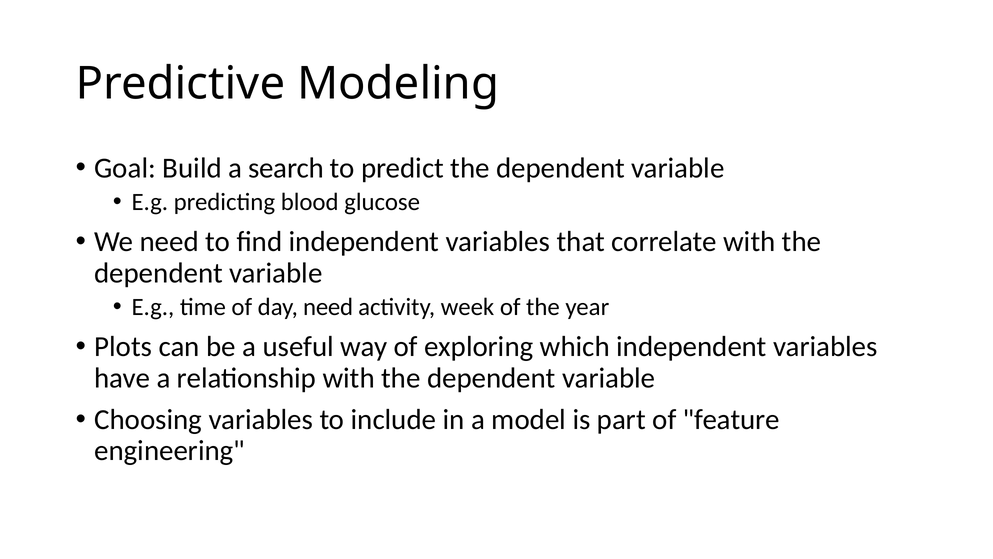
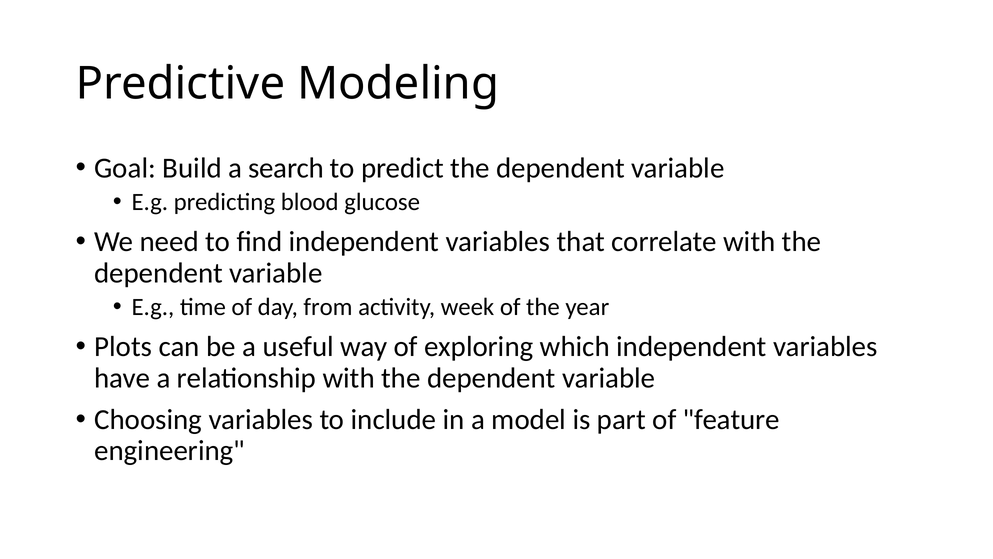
day need: need -> from (328, 307)
